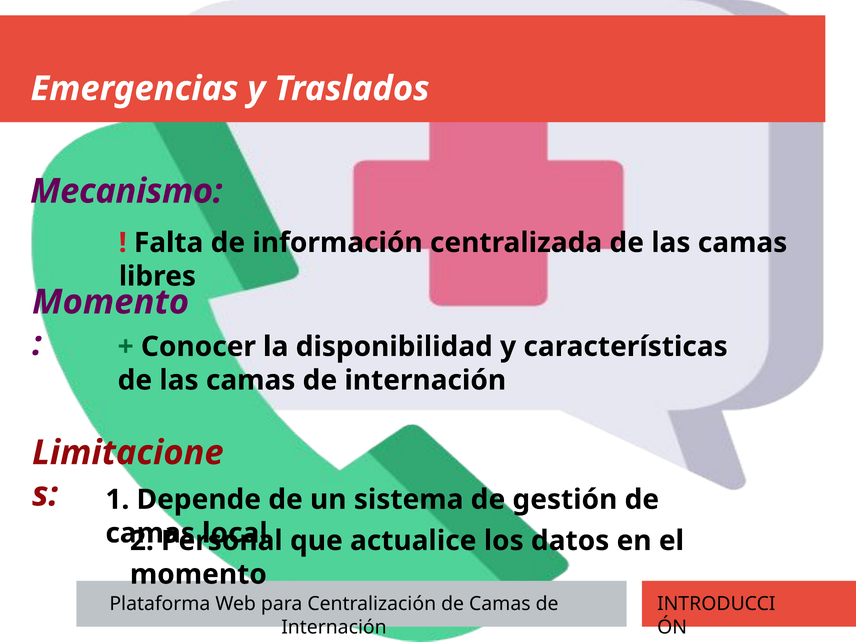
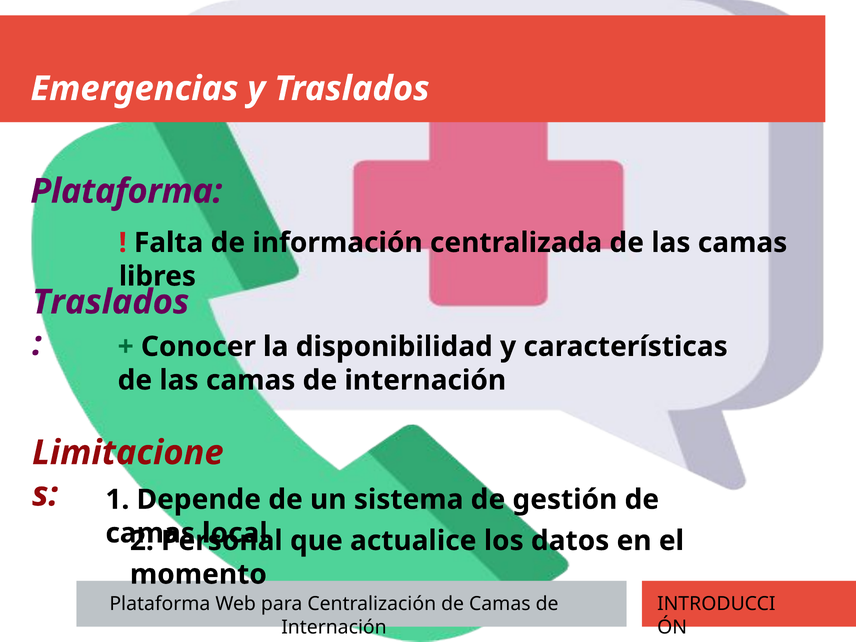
Mecanismo: Mecanismo -> Plataforma (126, 191)
Momento: Momento -> Traslados (111, 302)
